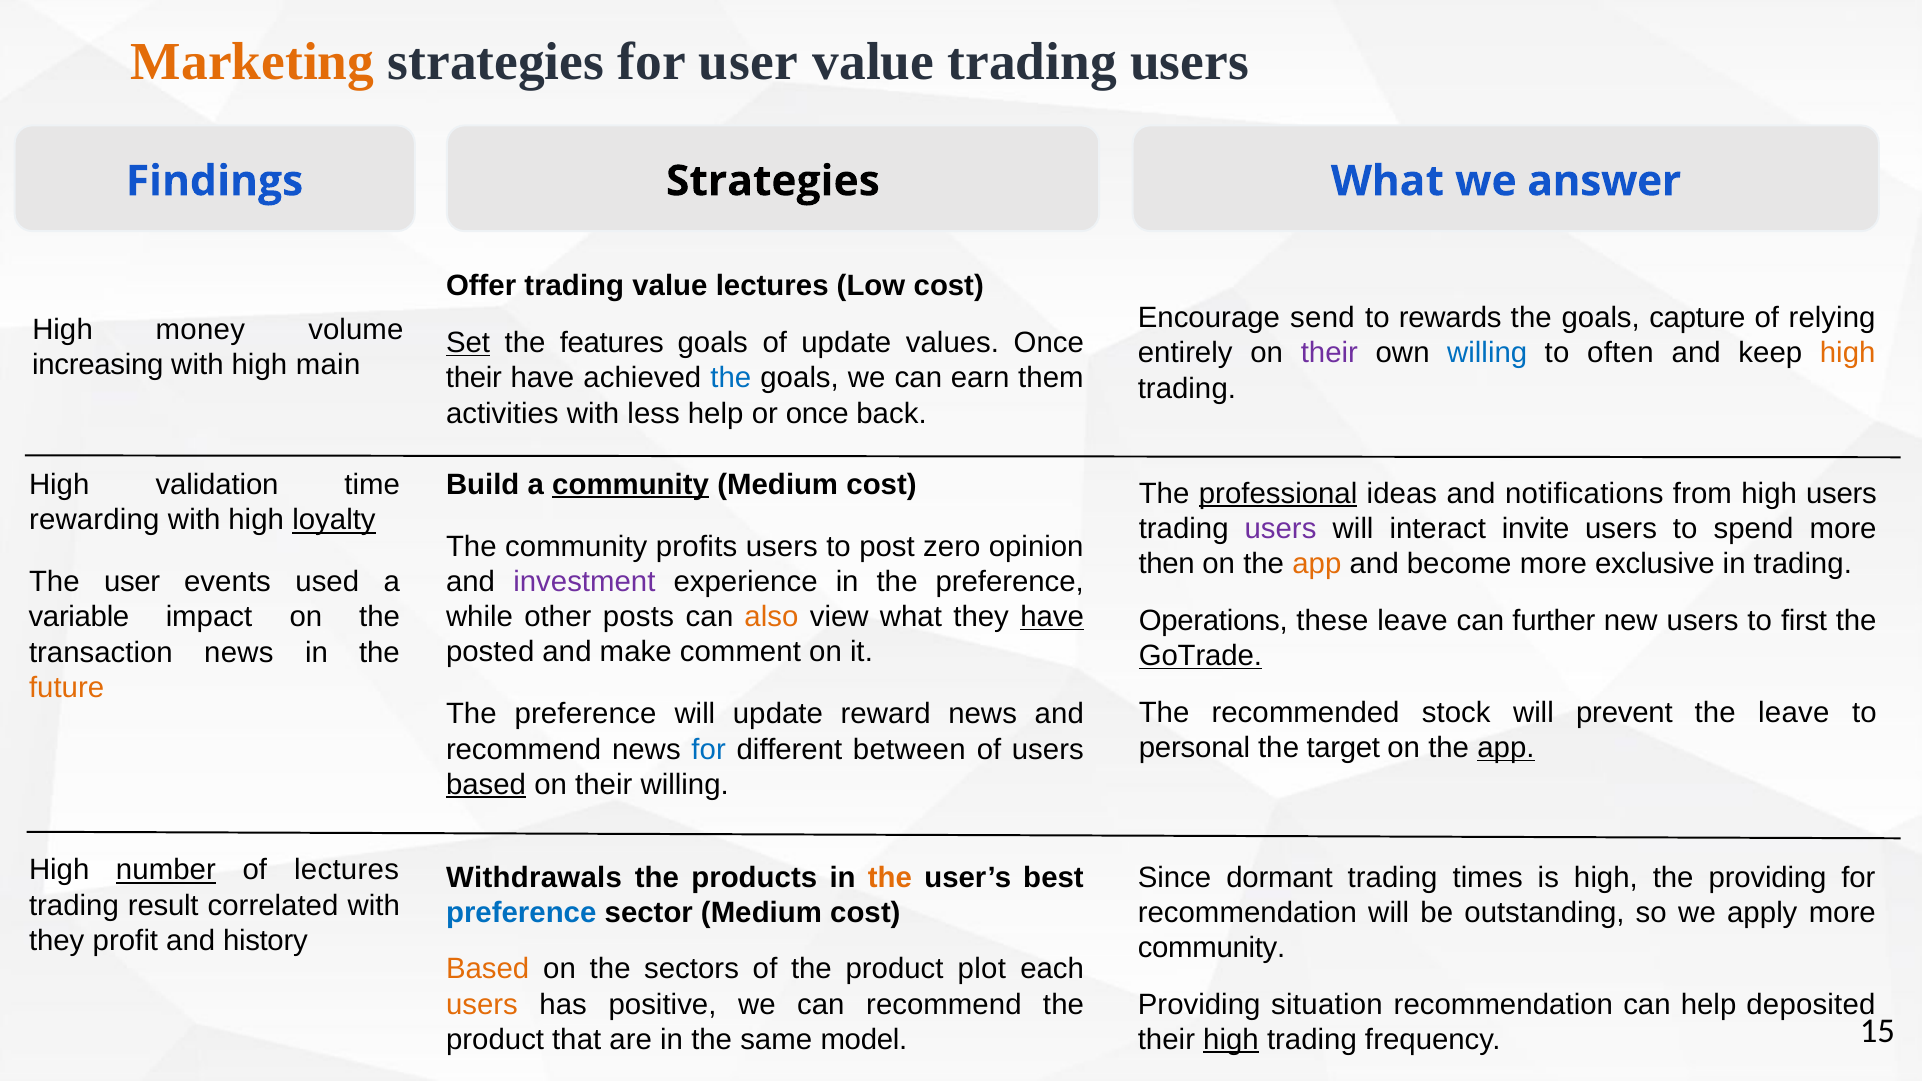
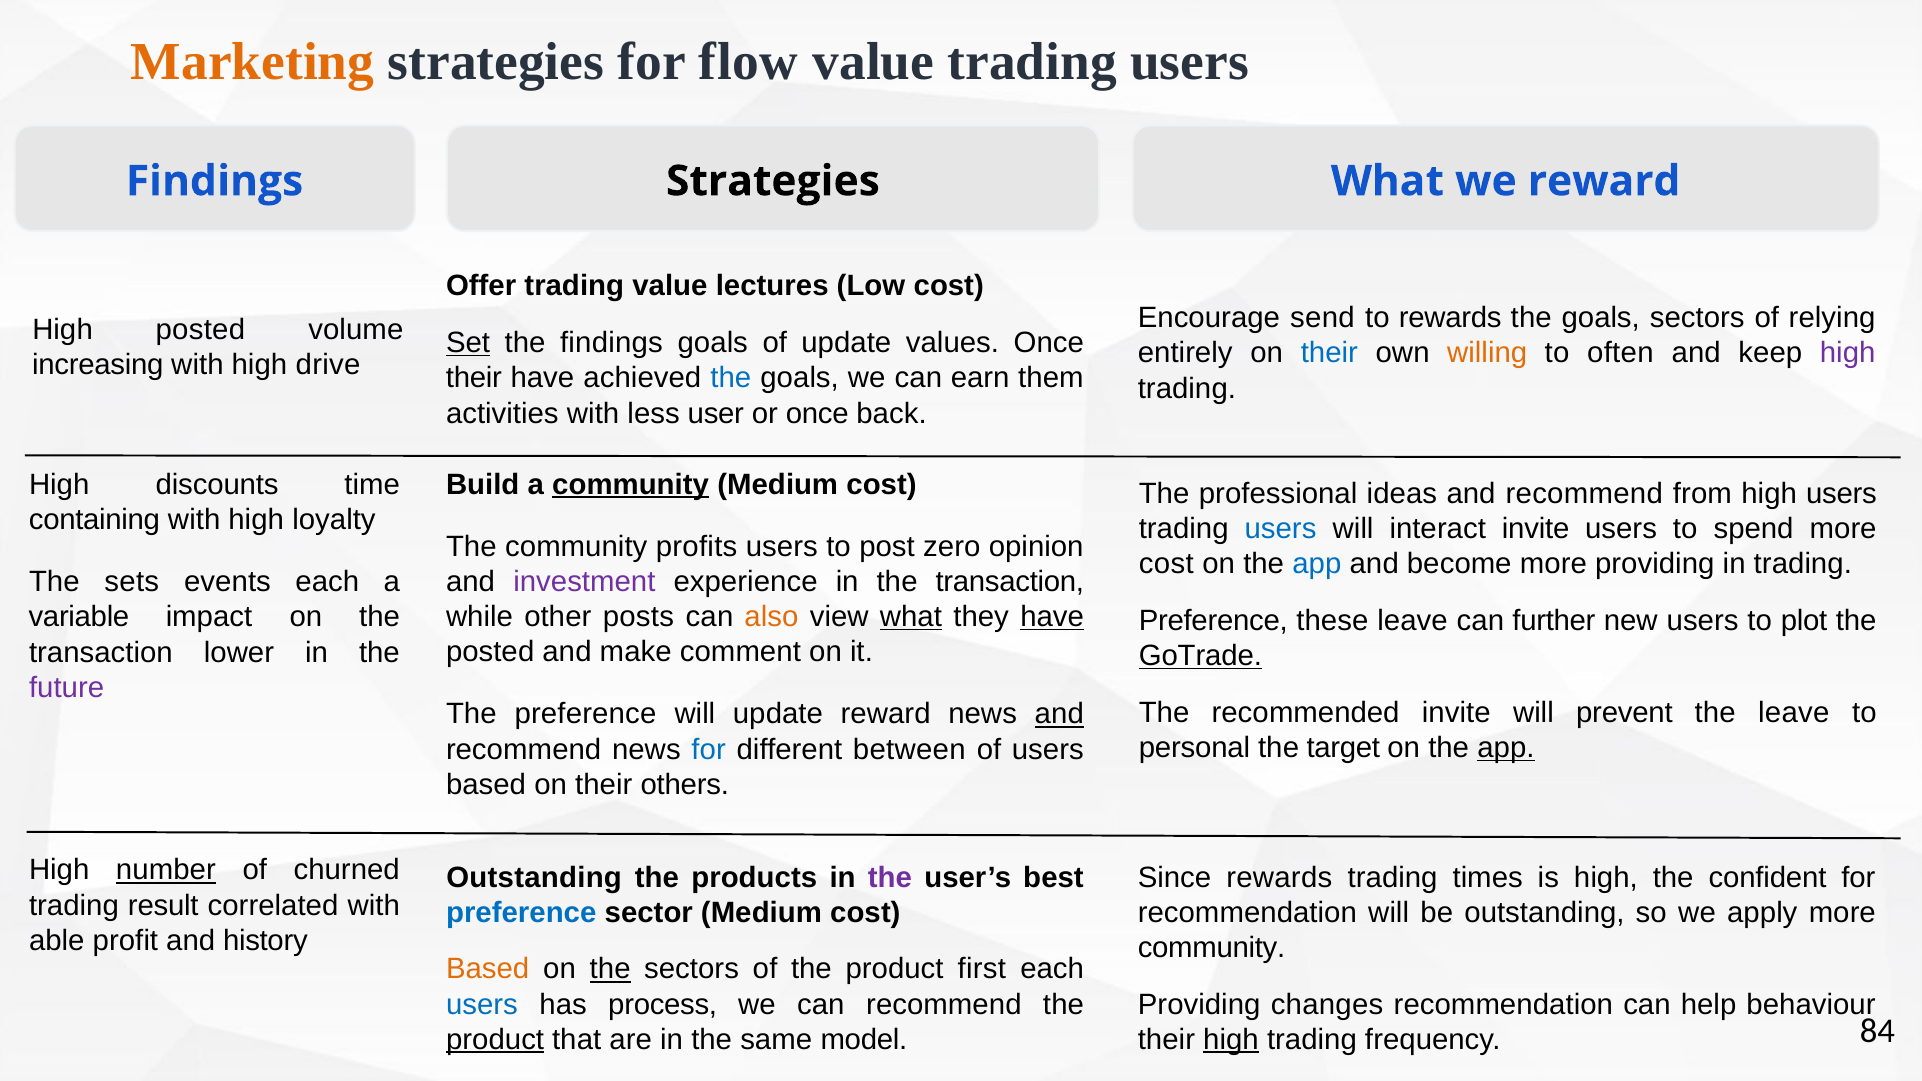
for user: user -> flow (749, 61)
we answer: answer -> reward (1604, 181)
goals capture: capture -> sectors (1697, 318)
High money: money -> posted (200, 329)
the features: features -> findings (611, 343)
their colour: purple -> blue (1329, 353)
willing colour: blue -> orange (1487, 353)
high colour: orange -> purple (1848, 353)
main: main -> drive (328, 365)
less help: help -> user (716, 413)
validation: validation -> discounts (217, 485)
professional underline: present -> none (1278, 494)
ideas and notifications: notifications -> recommend (1584, 494)
rewarding: rewarding -> containing (94, 520)
loyalty underline: present -> none (334, 520)
users colour: purple -> blue (1281, 529)
then: then -> cost (1166, 564)
app colour: orange -> blue (1317, 564)
more exclusive: exclusive -> providing (1655, 564)
in the preference: preference -> transaction (1010, 582)
The user: user -> sets (132, 582)
events used: used -> each (327, 582)
what underline: none -> present (911, 617)
Operations: Operations -> Preference (1213, 621)
first: first -> plot (1804, 621)
transaction news: news -> lower (239, 653)
future colour: orange -> purple (67, 688)
recommended stock: stock -> invite (1456, 713)
and underline: none -> present (1059, 714)
based underline: present -> none (486, 785)
their willing: willing -> others (685, 785)
of lectures: lectures -> churned (347, 870)
Withdrawals: Withdrawals -> Outstanding (534, 877)
the colour: orange -> purple (890, 877)
Since dormant: dormant -> rewards (1279, 877)
the providing: providing -> confident (1768, 877)
they: they -> able (57, 941)
the underline: none -> present (610, 969)
plot: plot -> first (982, 969)
users colour: orange -> blue (482, 1005)
positive: positive -> process (663, 1005)
situation: situation -> changes (1327, 1005)
deposited: deposited -> behaviour (1811, 1005)
product underline: none -> present (495, 1040)
15: 15 -> 84 (1877, 1031)
